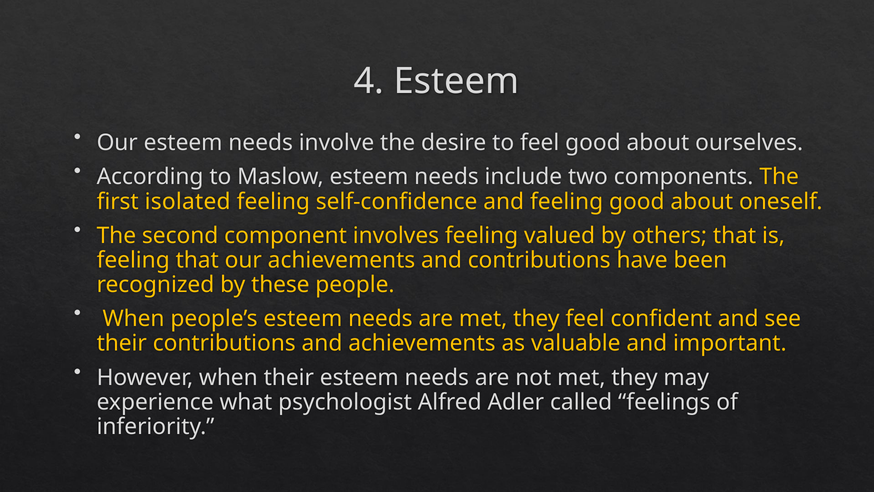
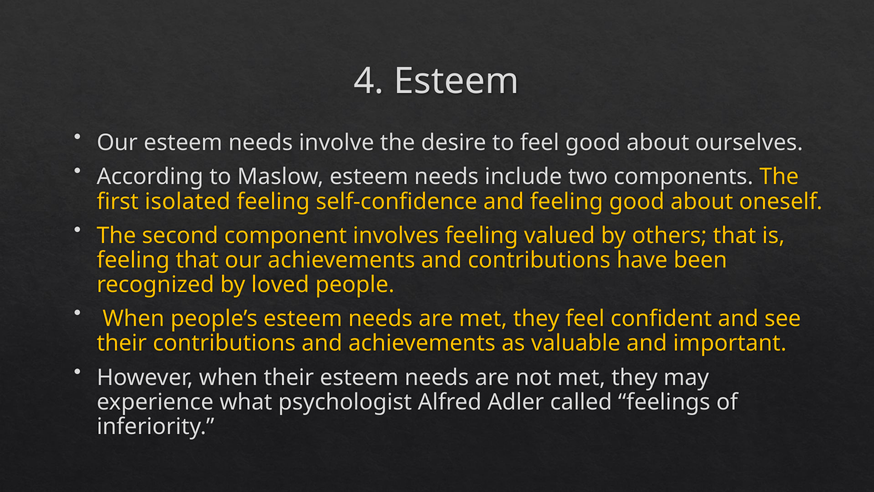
these: these -> loved (280, 285)
